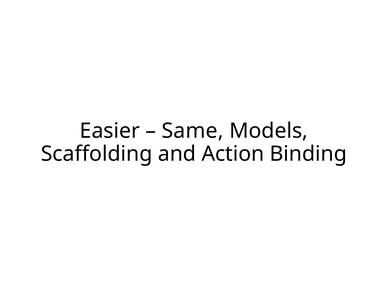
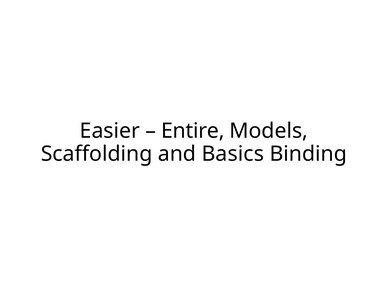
Same: Same -> Entire (193, 131)
Action: Action -> Basics (233, 154)
